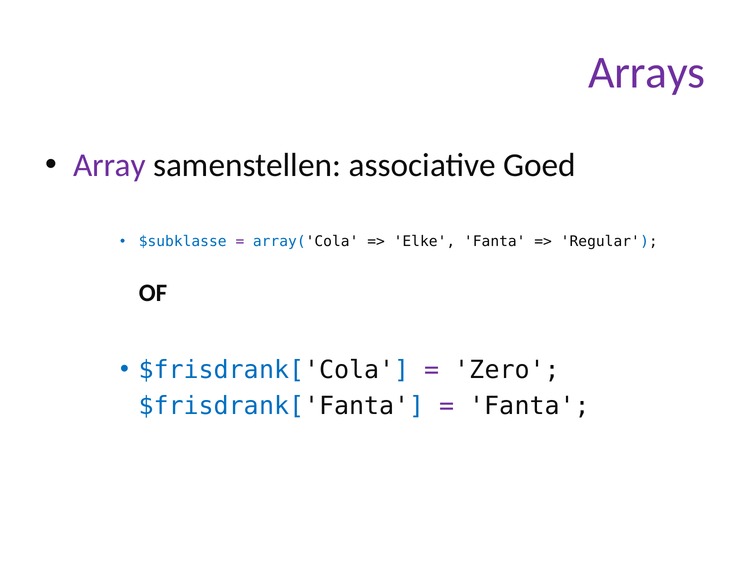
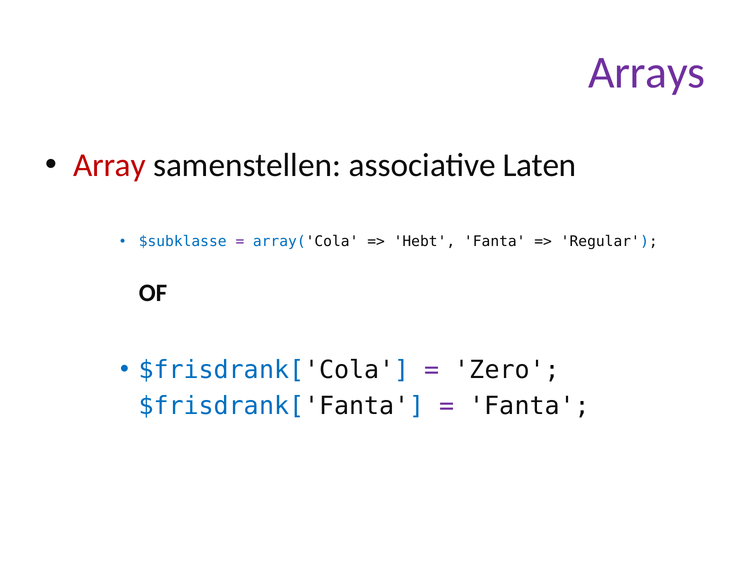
Array colour: purple -> red (109, 165)
Goed: Goed -> Laten (539, 165)
Elke: Elke -> Hebt (424, 241)
